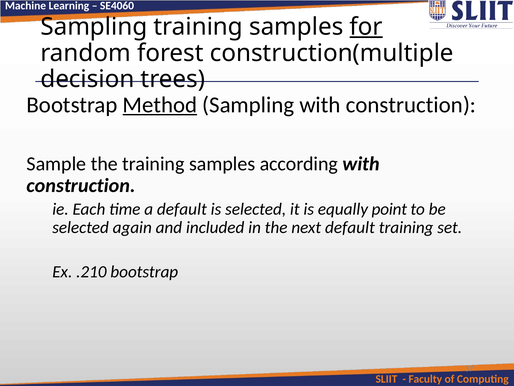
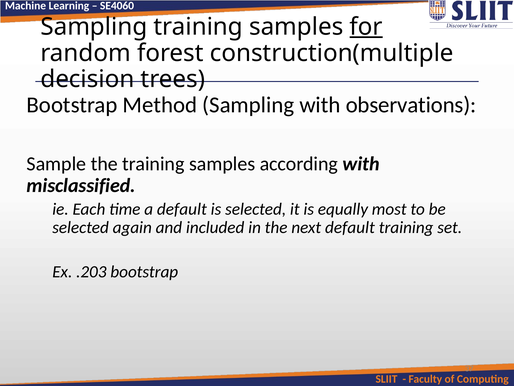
Method underline: present -> none (160, 105)
Sampling with construction: construction -> observations (411, 105)
construction: construction -> misclassified (81, 185)
point: point -> most (389, 209)
.210: .210 -> .203 (91, 271)
